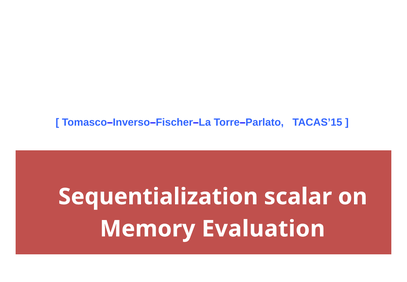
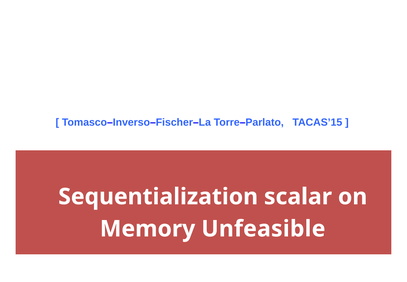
Evaluation: Evaluation -> Unfeasible (263, 229)
